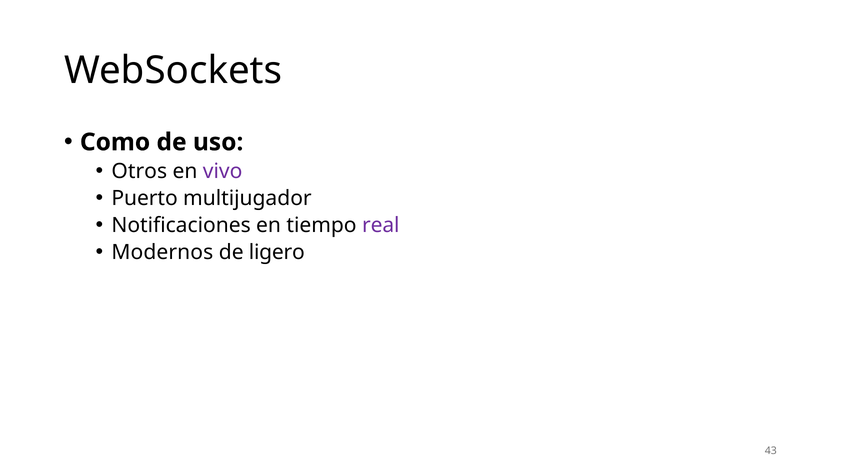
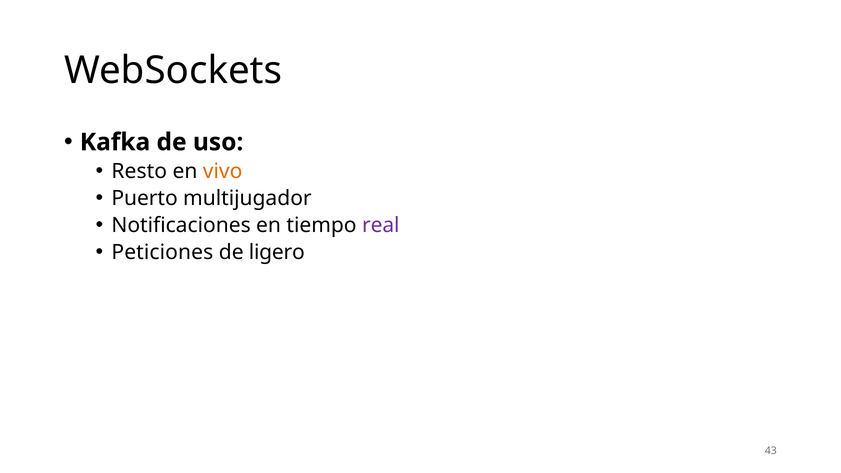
Como: Como -> Kafka (115, 142)
Otros: Otros -> Resto (139, 171)
vivo colour: purple -> orange (223, 171)
Modernos: Modernos -> Peticiones (162, 252)
